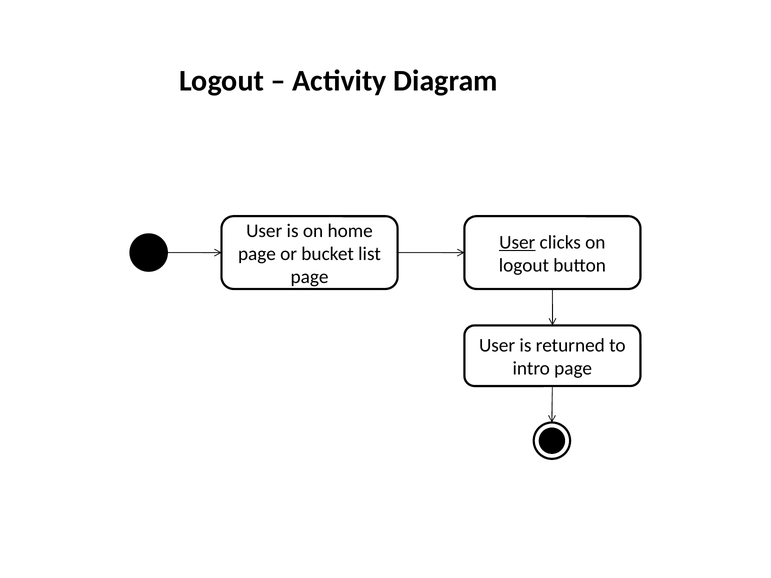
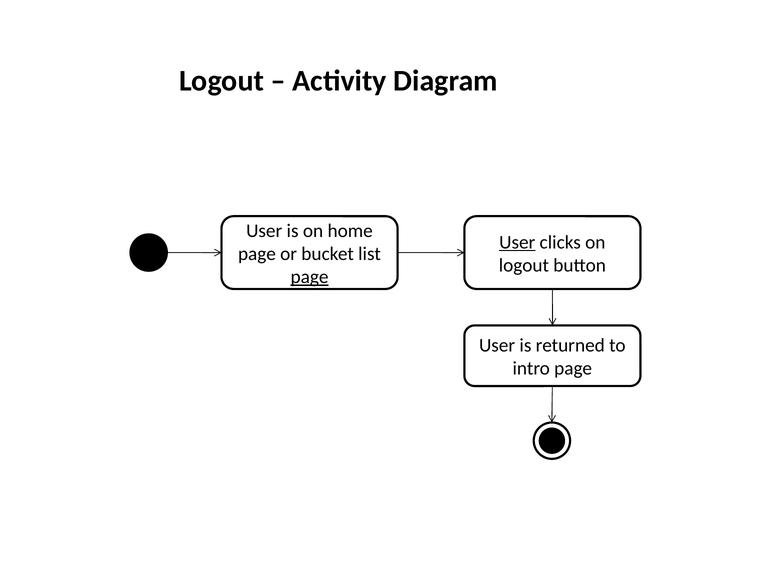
page underline: none -> present (310, 277)
